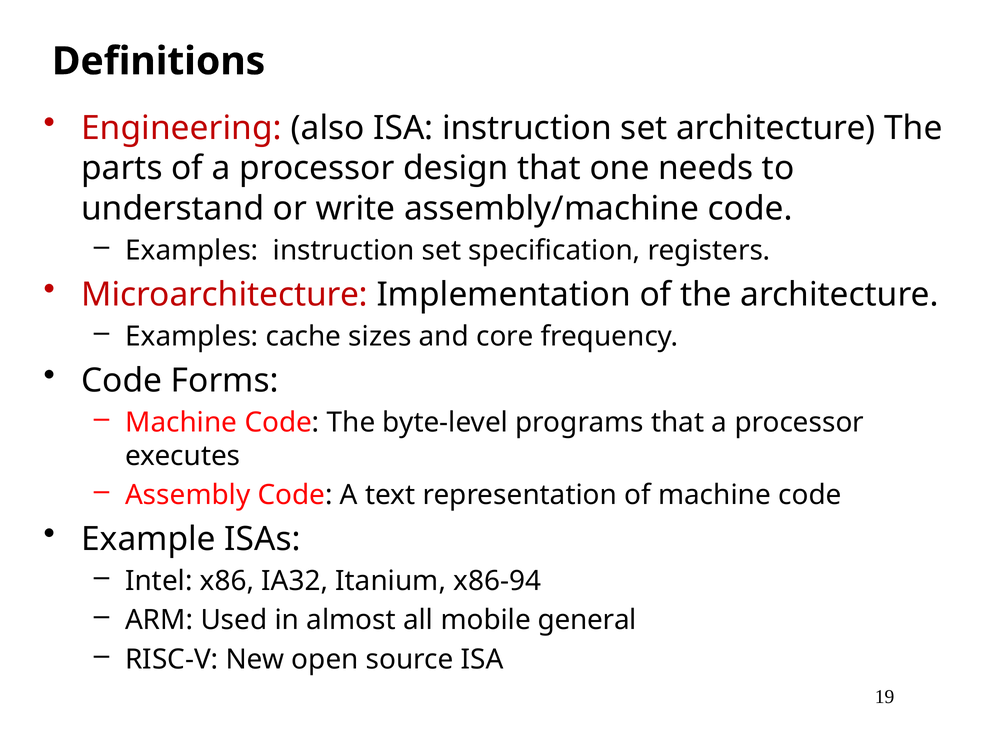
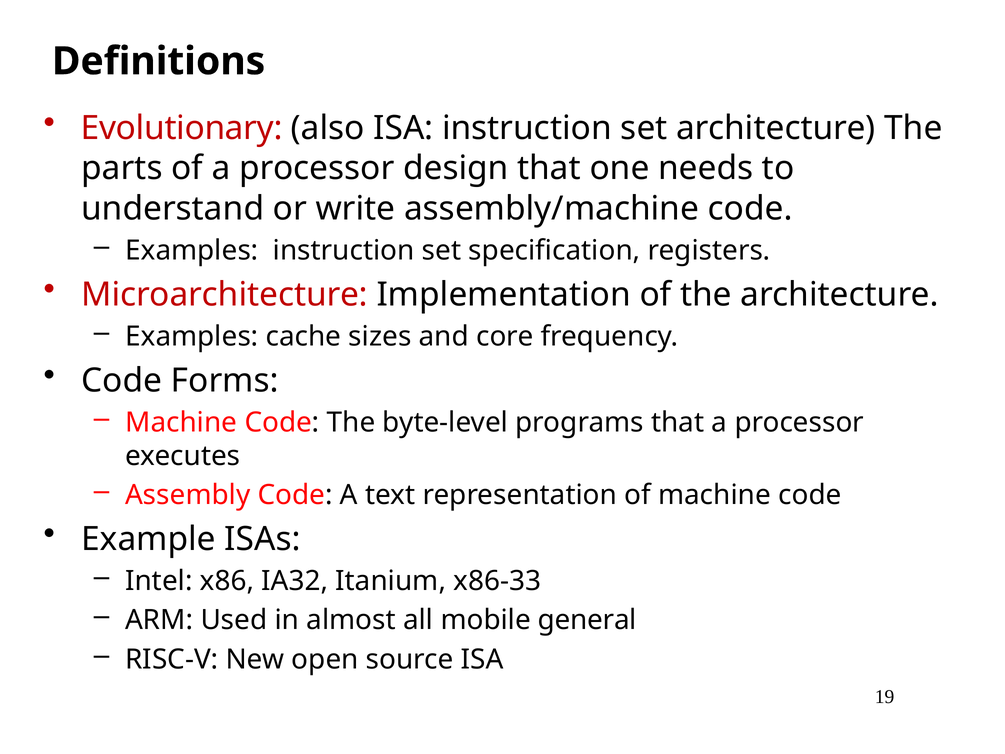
Engineering: Engineering -> Evolutionary (182, 128)
x86-94: x86-94 -> x86-33 (497, 581)
